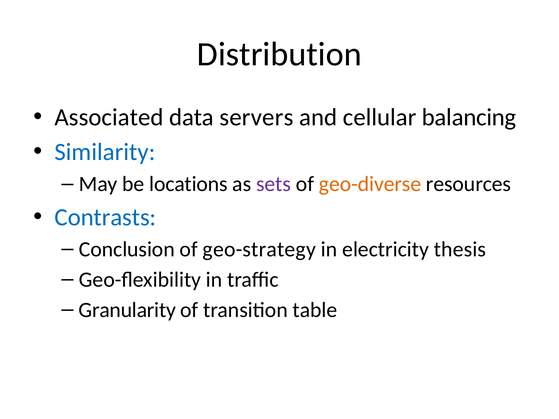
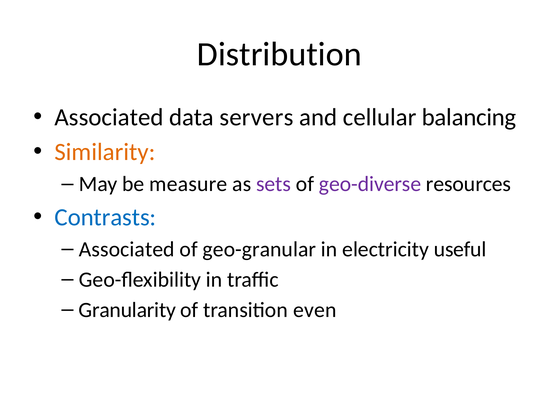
Similarity colour: blue -> orange (105, 152)
locations: locations -> measure (188, 184)
geo-diverse colour: orange -> purple (370, 184)
Conclusion: Conclusion -> Associated (127, 249)
geo-strategy: geo-strategy -> geo-granular (259, 249)
thesis: thesis -> useful (460, 249)
table: table -> even (315, 310)
